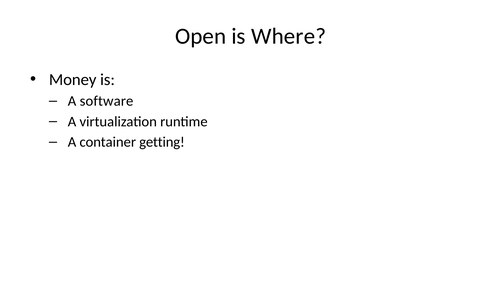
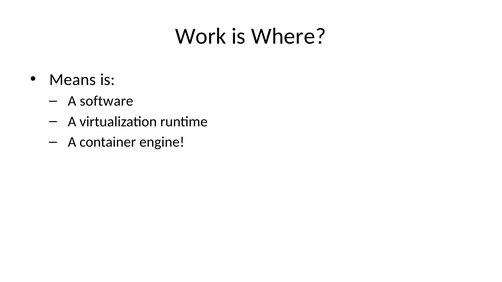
Open: Open -> Work (201, 36)
Money: Money -> Means (73, 80)
getting: getting -> engine (162, 142)
